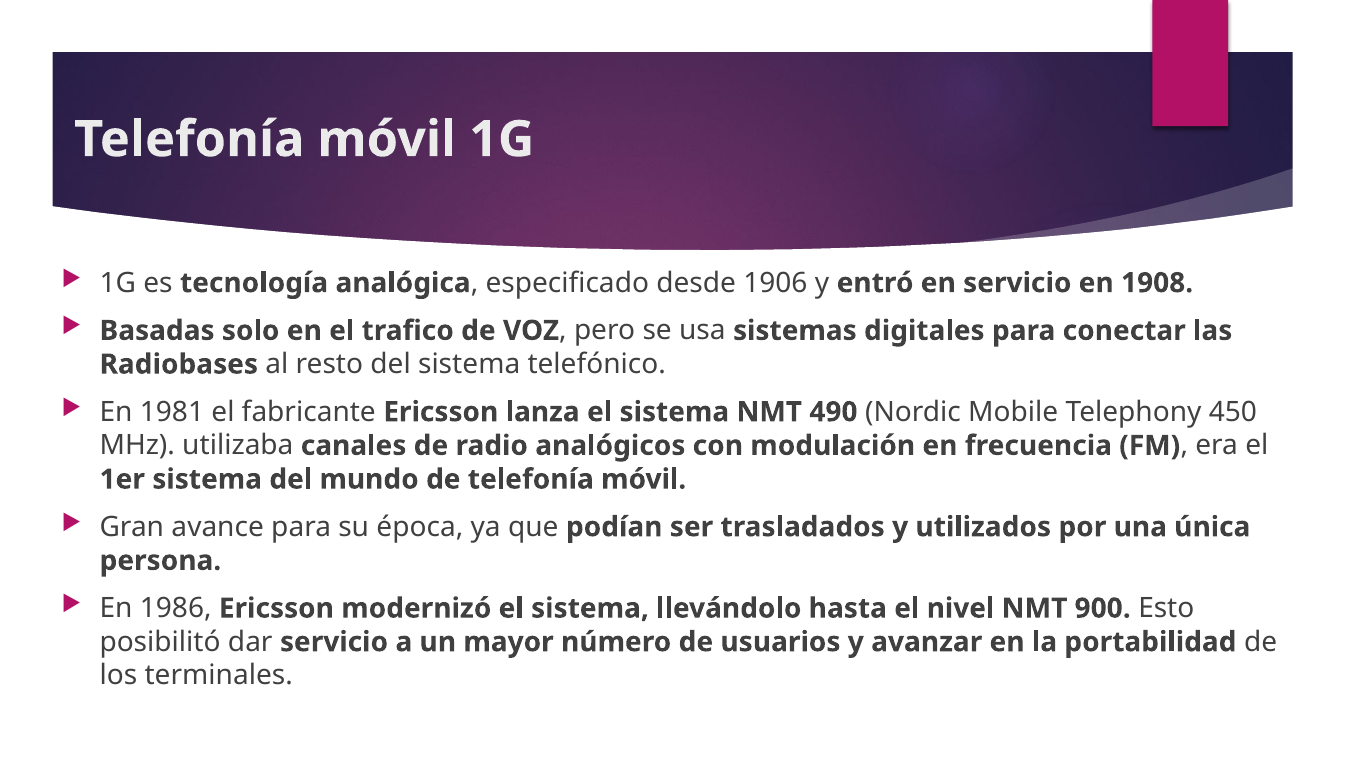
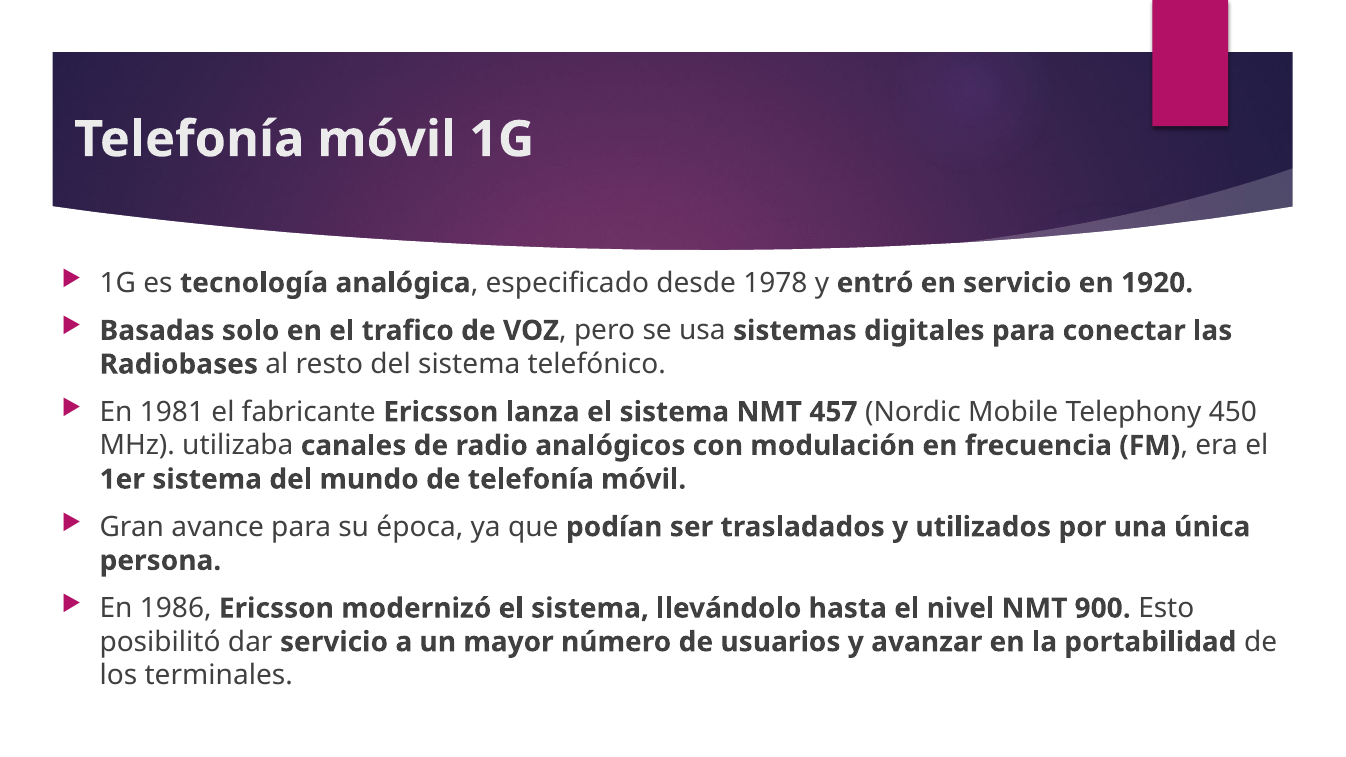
1906: 1906 -> 1978 (775, 283)
1908: 1908 -> 1920 (1157, 283)
490: 490 -> 457 (833, 412)
